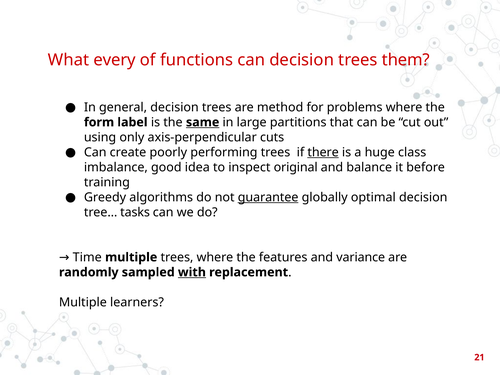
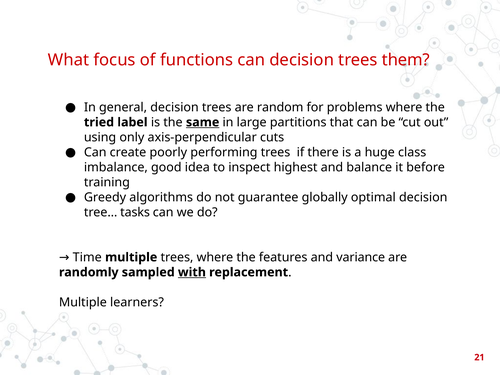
every: every -> focus (115, 60)
method: method -> random (280, 107)
form: form -> tried (99, 122)
there underline: present -> none (323, 152)
original: original -> highest (296, 167)
guarantee underline: present -> none (268, 197)
